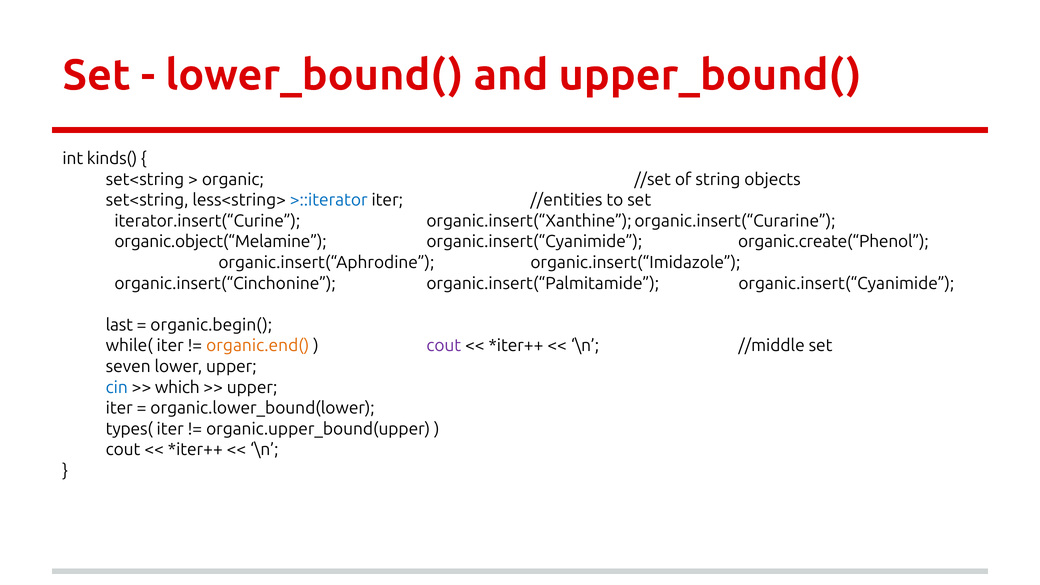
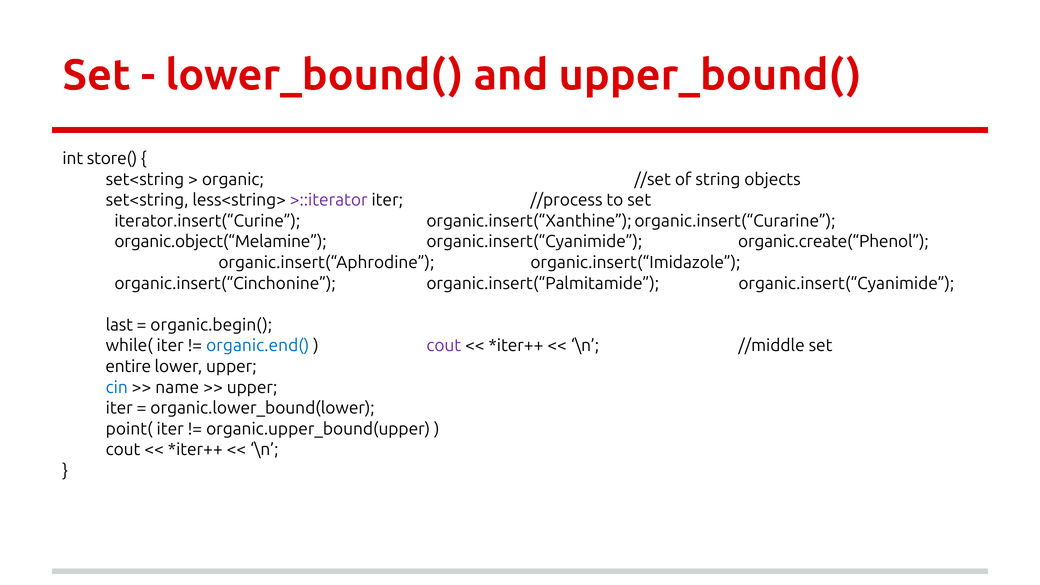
kinds(: kinds( -> store( (112, 159)
>::iterator colour: blue -> purple (329, 200)
//entities: //entities -> //process (566, 200)
organic.end( colour: orange -> blue (258, 346)
seven: seven -> entire (128, 367)
which: which -> name (177, 387)
types(: types( -> point( (129, 429)
